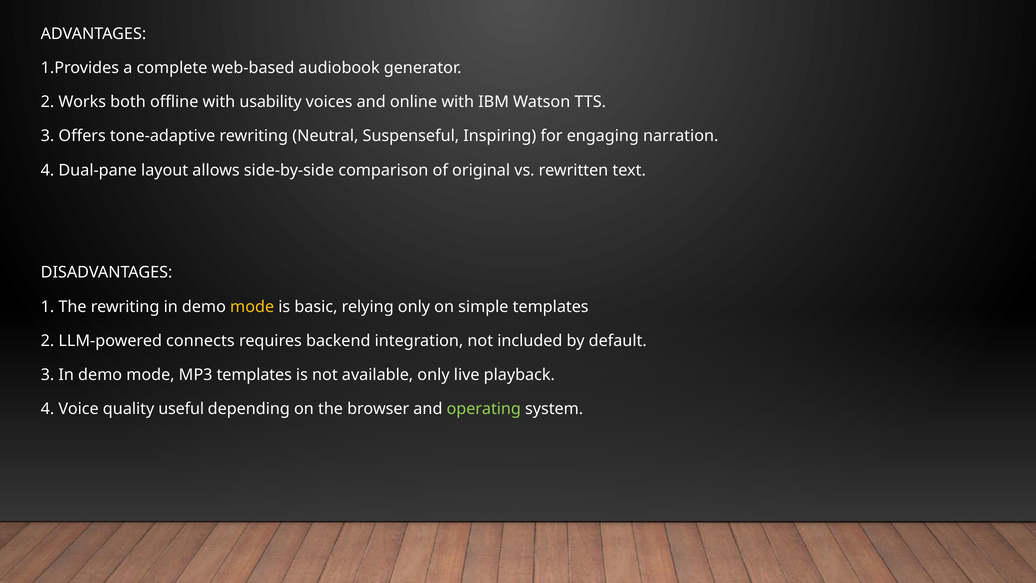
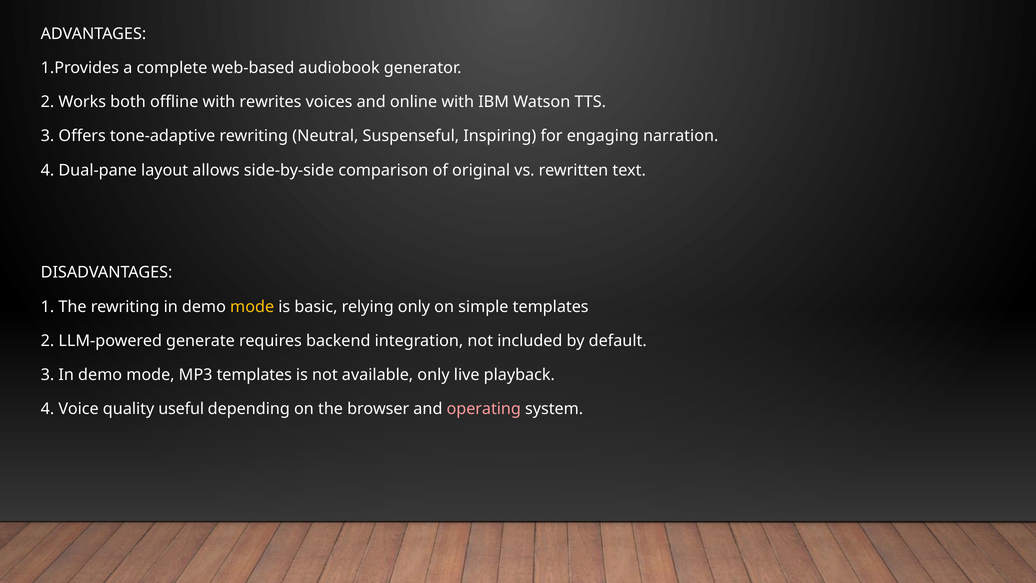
usability: usability -> rewrites (270, 102)
connects: connects -> generate (200, 341)
operating colour: light green -> pink (484, 409)
